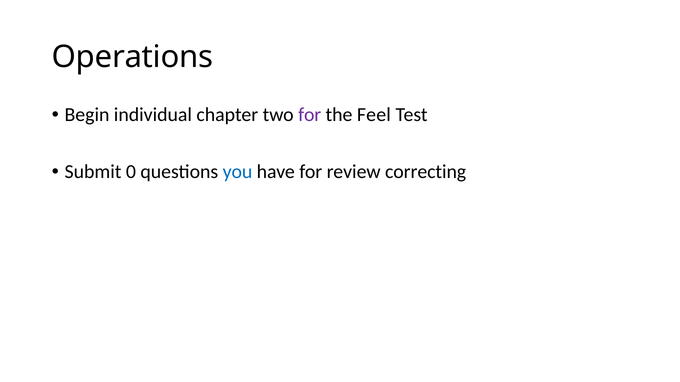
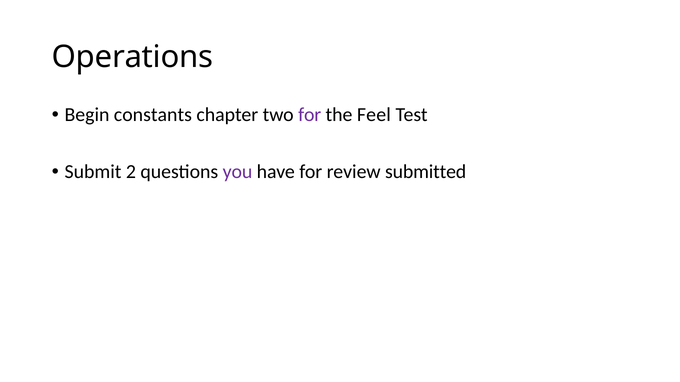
individual: individual -> constants (153, 115)
0: 0 -> 2 (131, 172)
you colour: blue -> purple (238, 172)
correcting: correcting -> submitted (426, 172)
